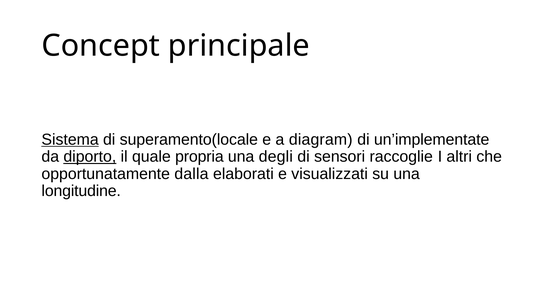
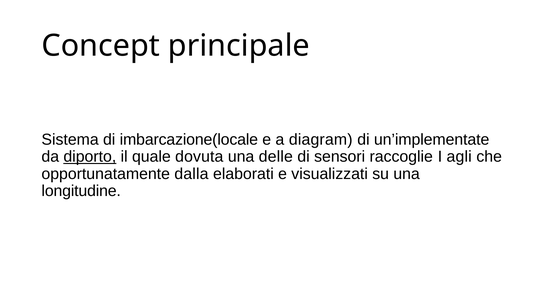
Sistema underline: present -> none (70, 140)
superamento(locale: superamento(locale -> imbarcazione(locale (189, 140)
propria: propria -> dovuta (199, 157)
degli: degli -> delle (276, 157)
altri: altri -> agli (459, 157)
